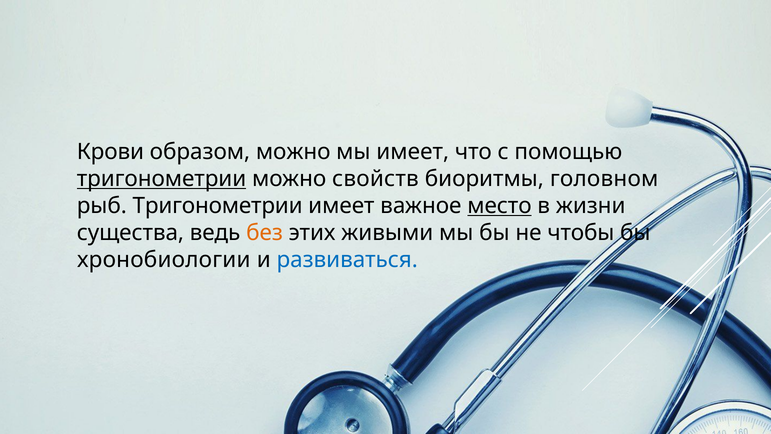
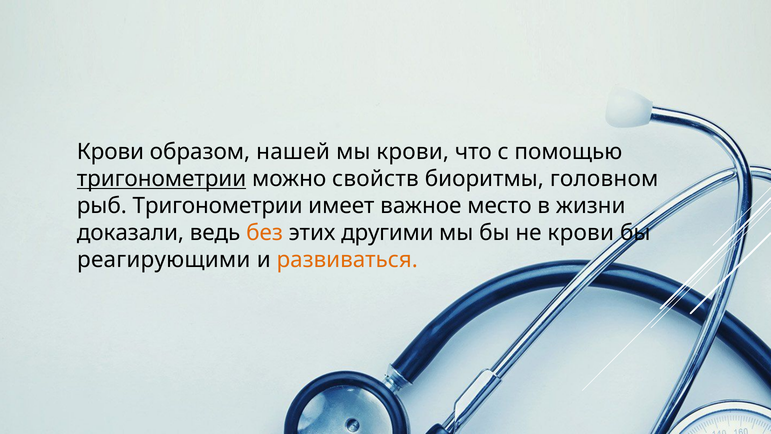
образом можно: можно -> нашей (293, 152)
мы имеет: имеет -> крови (413, 152)
место underline: present -> none (499, 206)
существа: существа -> доказали (130, 233)
живыми: живыми -> другими (387, 233)
не чтобы: чтобы -> крови (581, 233)
хронобиологии: хронобиологии -> реагирующими (164, 260)
развиваться colour: blue -> orange (347, 260)
